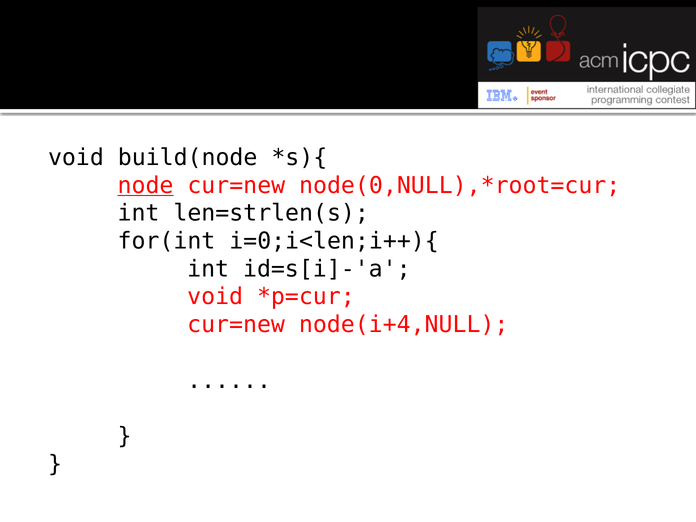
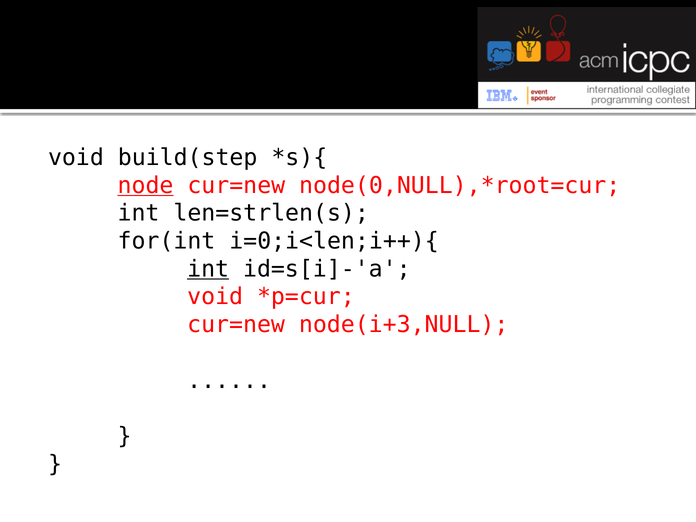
build(node: build(node -> build(step (188, 158)
int underline: none -> present (208, 269)
node(i+4,NULL: node(i+4,NULL -> node(i+3,NULL (404, 325)
